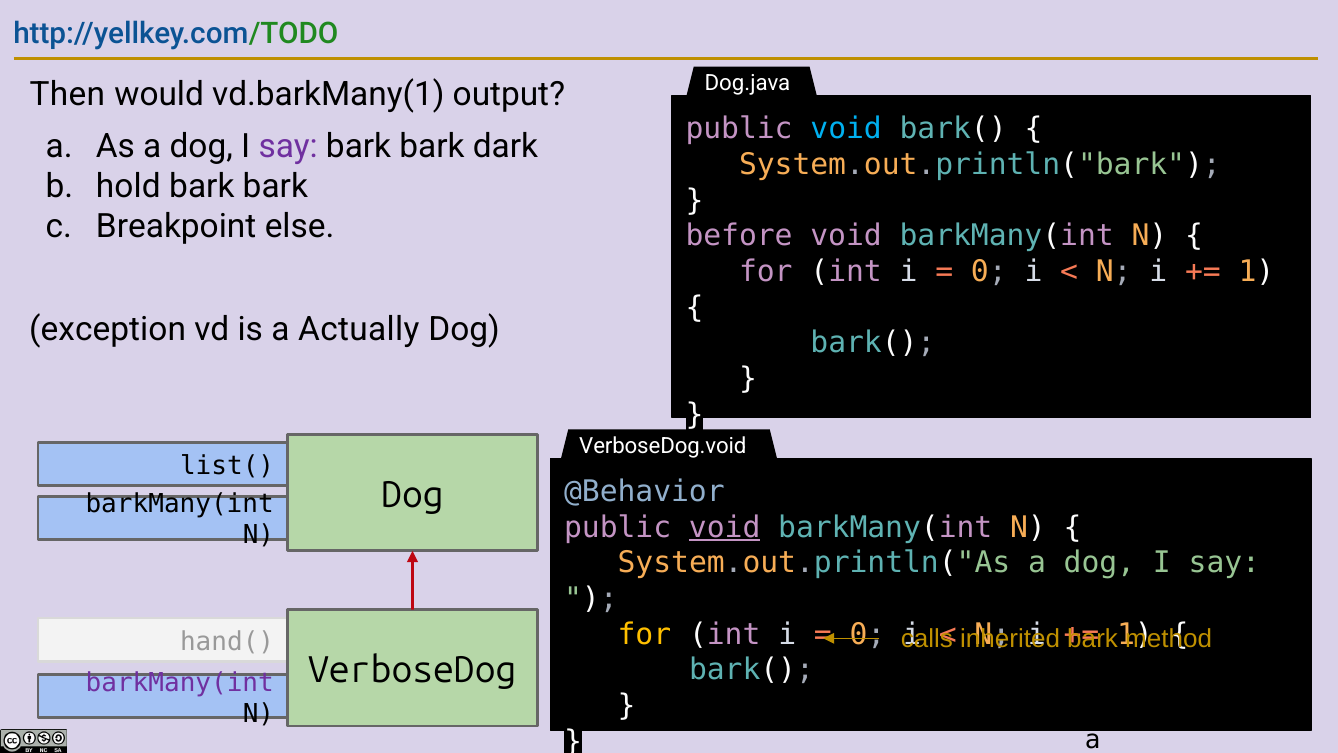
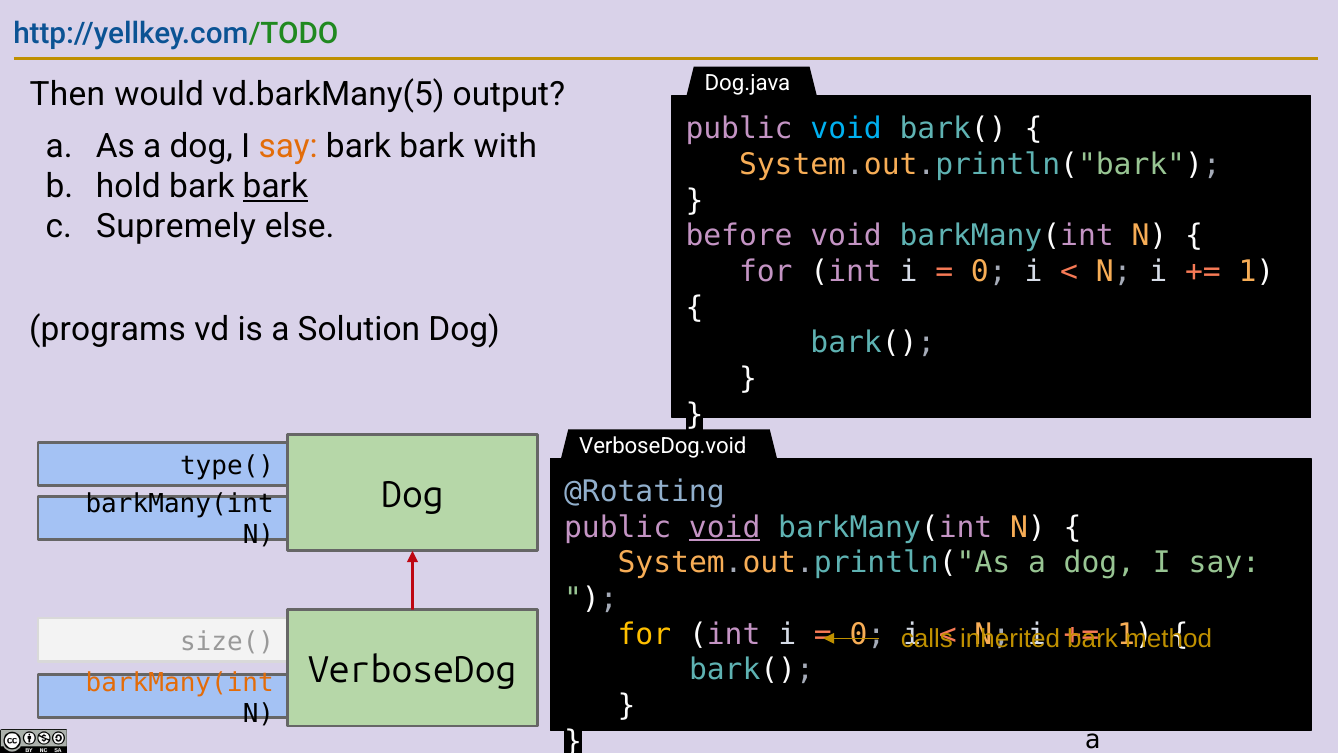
vd.barkMany(1: vd.barkMany(1 -> vd.barkMany(5 (328, 95)
say colour: purple -> orange (288, 146)
dark: dark -> with (505, 146)
bark underline: none -> present (275, 186)
Breakpoint: Breakpoint -> Supremely (176, 226)
exception: exception -> programs (107, 329)
Actually: Actually -> Solution (359, 329)
list(: list( -> type( (227, 466)
@Behavior: @Behavior -> @Rotating (644, 491)
hand(: hand( -> size( (227, 641)
barkMany(int colour: purple -> orange (180, 682)
